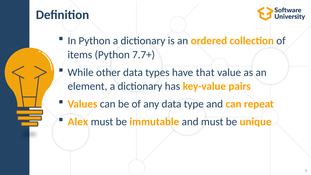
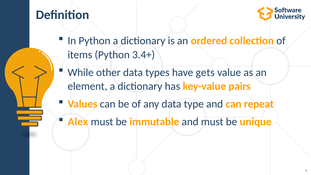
7.7+: 7.7+ -> 3.4+ (144, 55)
that: that -> gets (205, 72)
